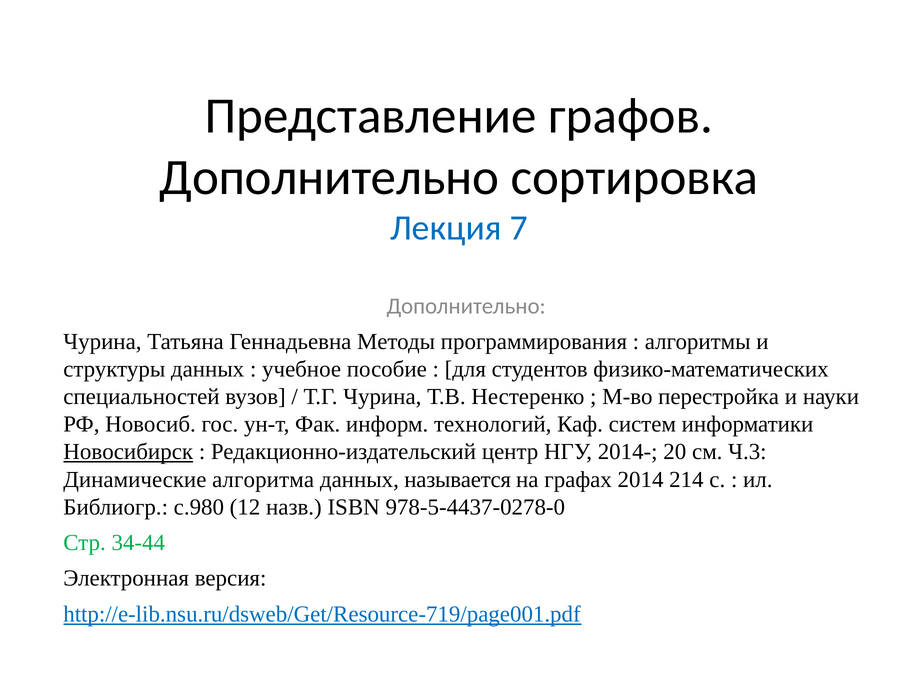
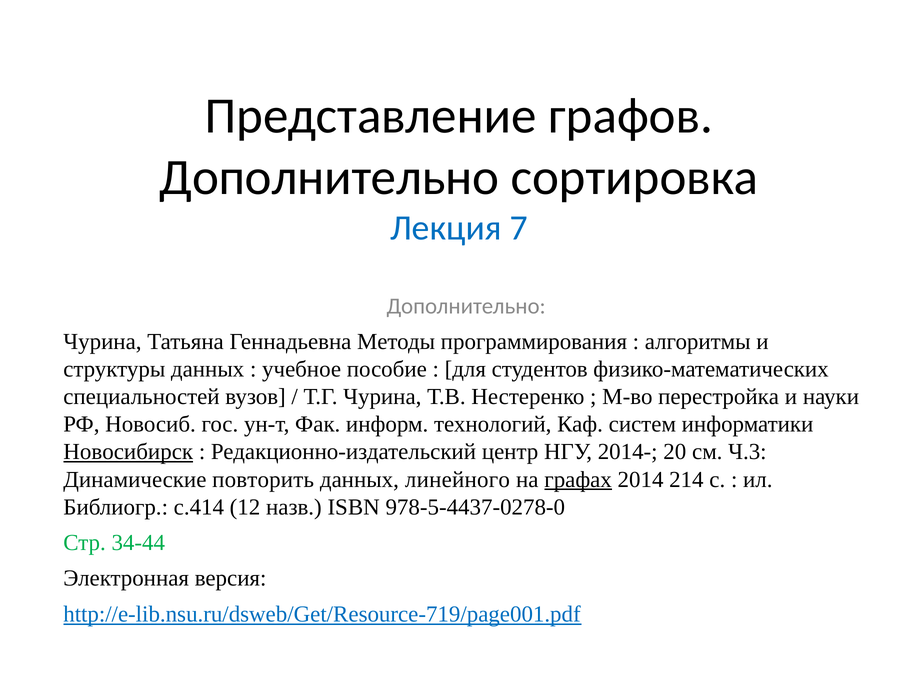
алгоритма: алгоритма -> повторить (263, 480)
называется: называется -> линейного (457, 480)
графах underline: none -> present (578, 480)
с.980: с.980 -> с.414 (199, 507)
